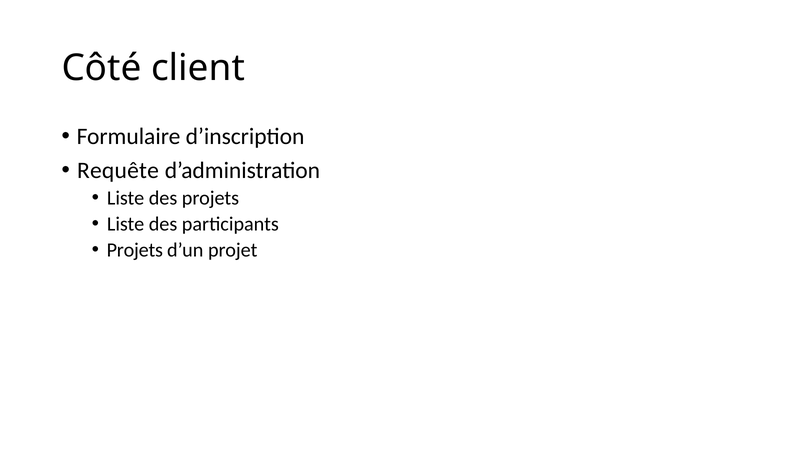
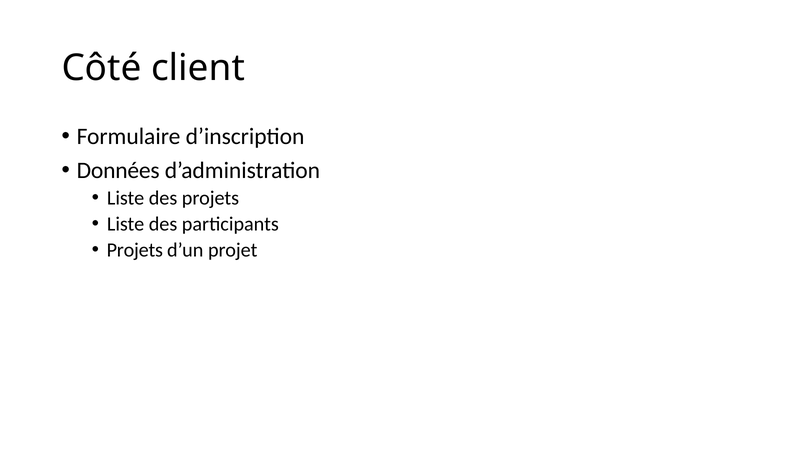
Requête: Requête -> Données (118, 170)
